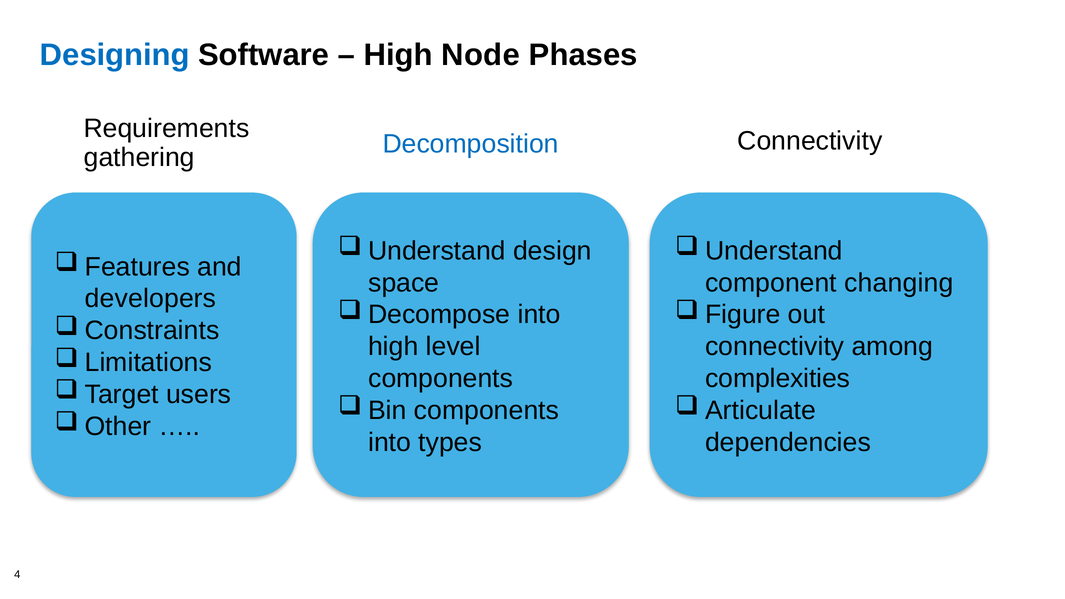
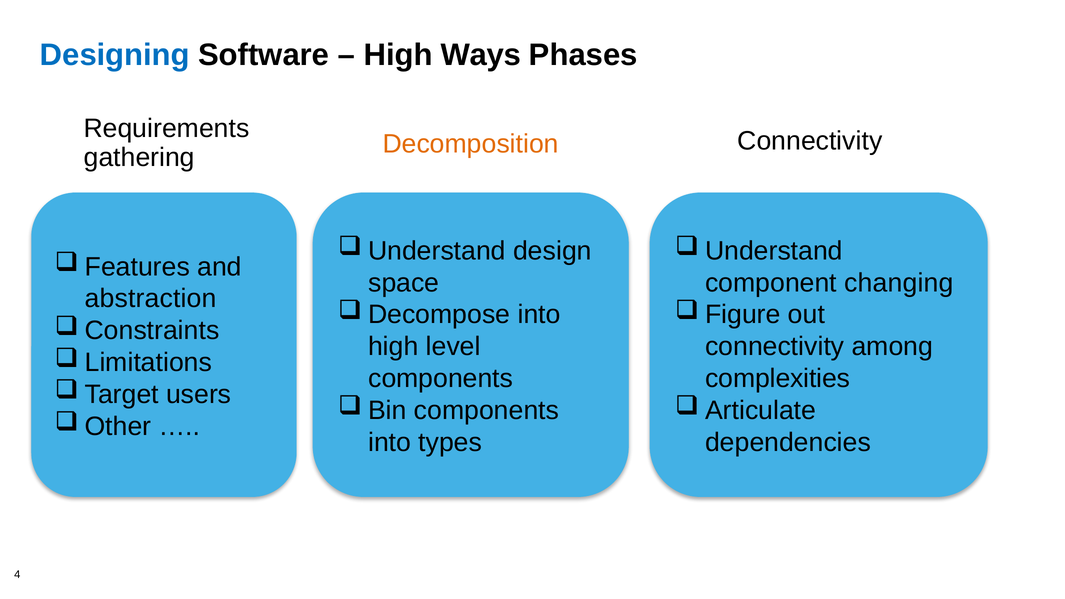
Node: Node -> Ways (481, 55)
Decomposition colour: blue -> orange (471, 144)
developers: developers -> abstraction (151, 299)
